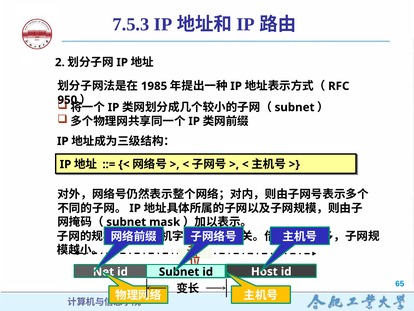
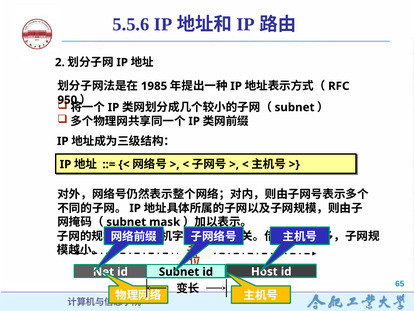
7.5.3: 7.5.3 -> 5.5.6 (131, 24)
